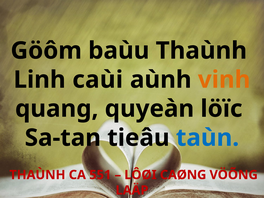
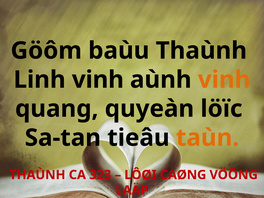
Linh caùi: caùi -> vinh (98, 80)
taùn colour: blue -> orange (208, 138)
551: 551 -> 323 (100, 175)
